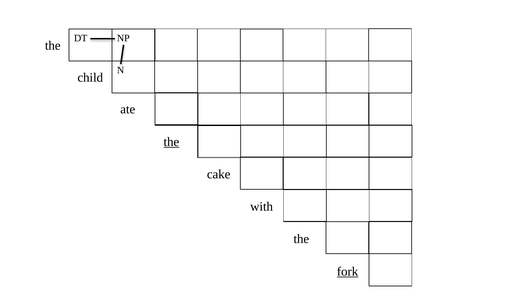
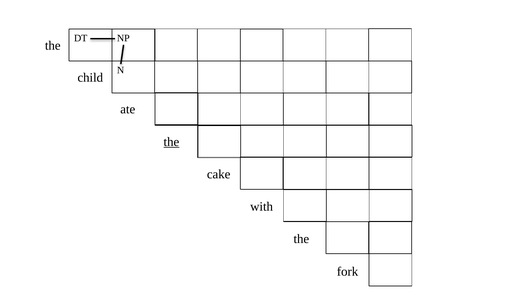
fork underline: present -> none (348, 272)
